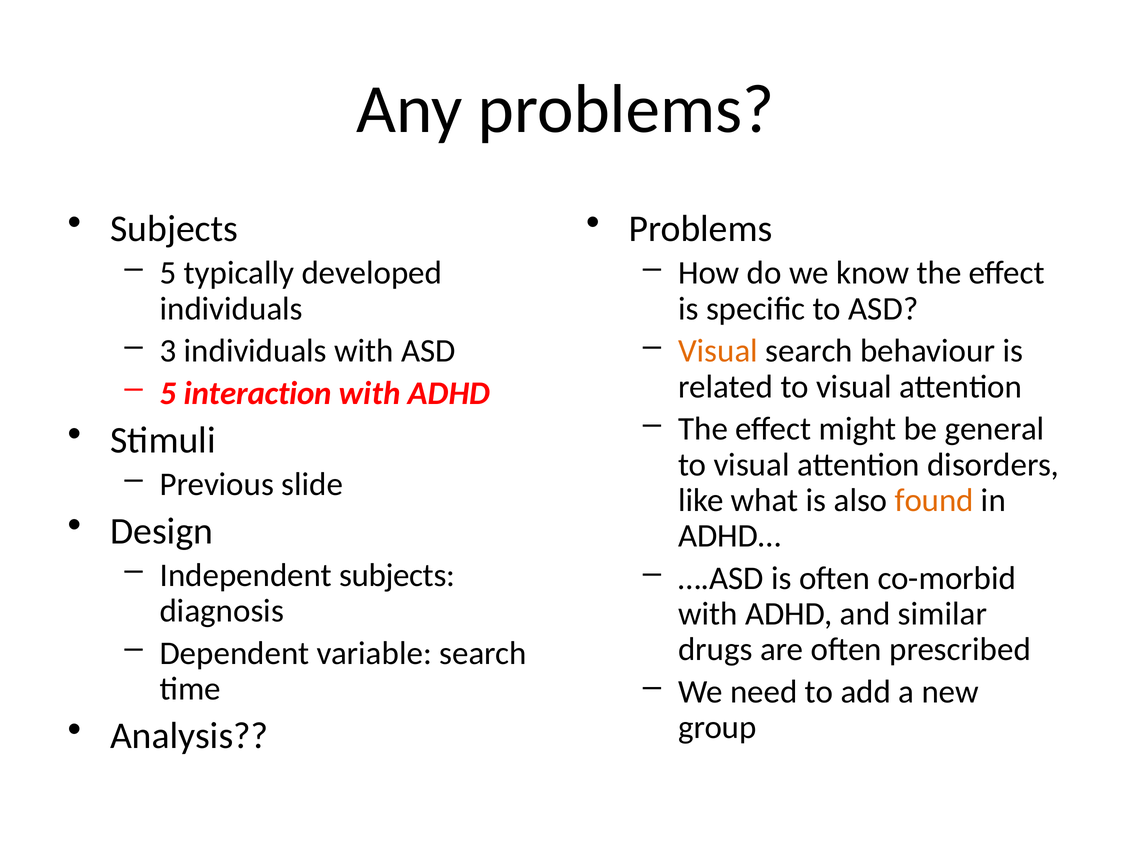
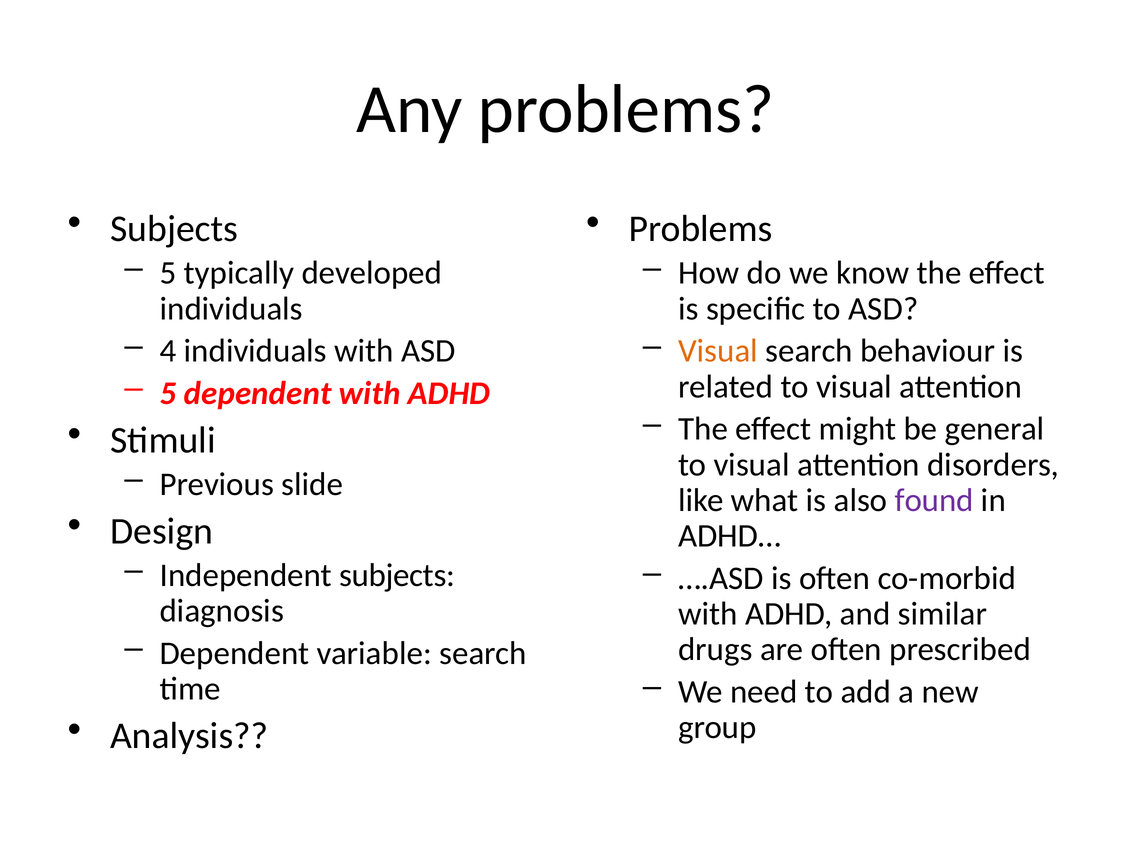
3: 3 -> 4 (168, 351)
5 interaction: interaction -> dependent (258, 394)
found colour: orange -> purple (934, 500)
